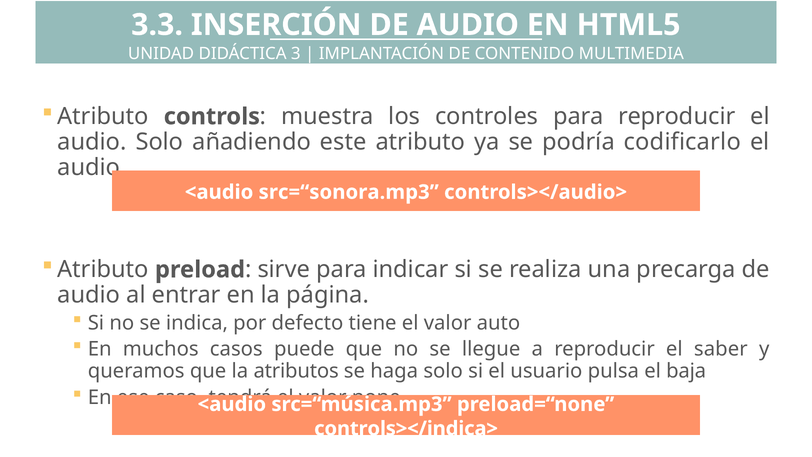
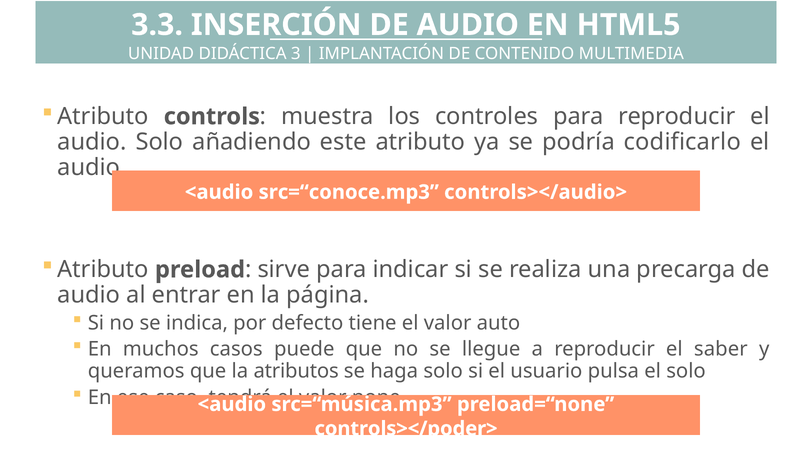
src=“sonora.mp3: src=“sonora.mp3 -> src=“conoce.mp3 (349, 192)
el baja: baja -> solo (686, 371)
controls></indica>: controls></indica> -> controls></poder> (406, 428)
